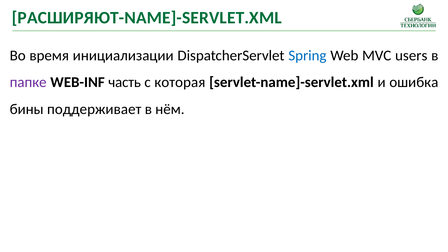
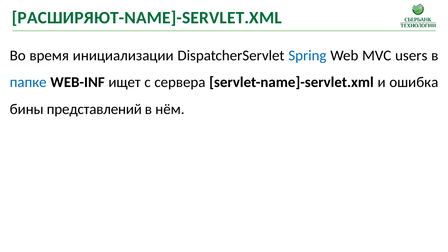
папке colour: purple -> blue (28, 82)
часть: часть -> ищет (125, 82)
которая: которая -> сервера (180, 82)
поддерживает: поддерживает -> представлений (94, 109)
